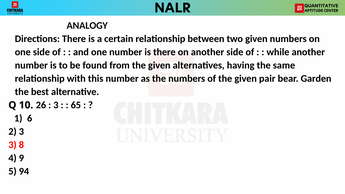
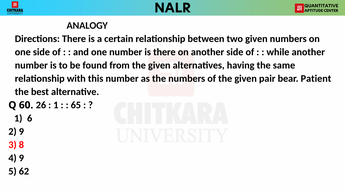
Garden: Garden -> Patient (316, 79)
10: 10 -> 60 (26, 105)
3: 3 -> 1 (56, 105)
2 3: 3 -> 9 (21, 132)
94: 94 -> 62 (24, 171)
